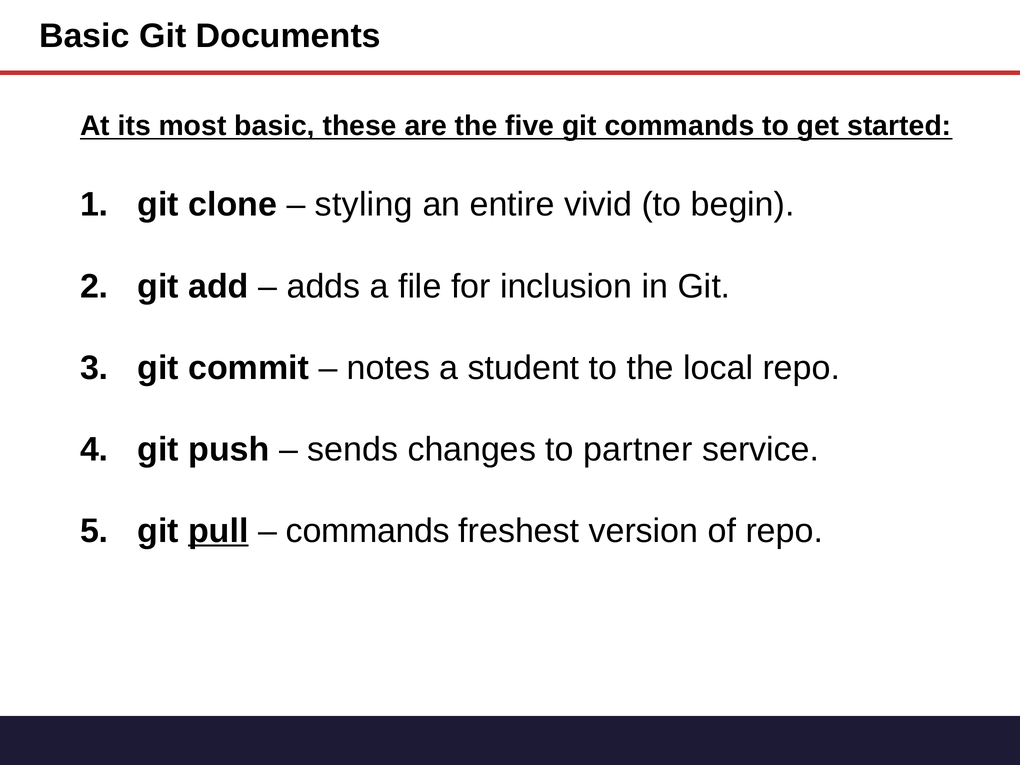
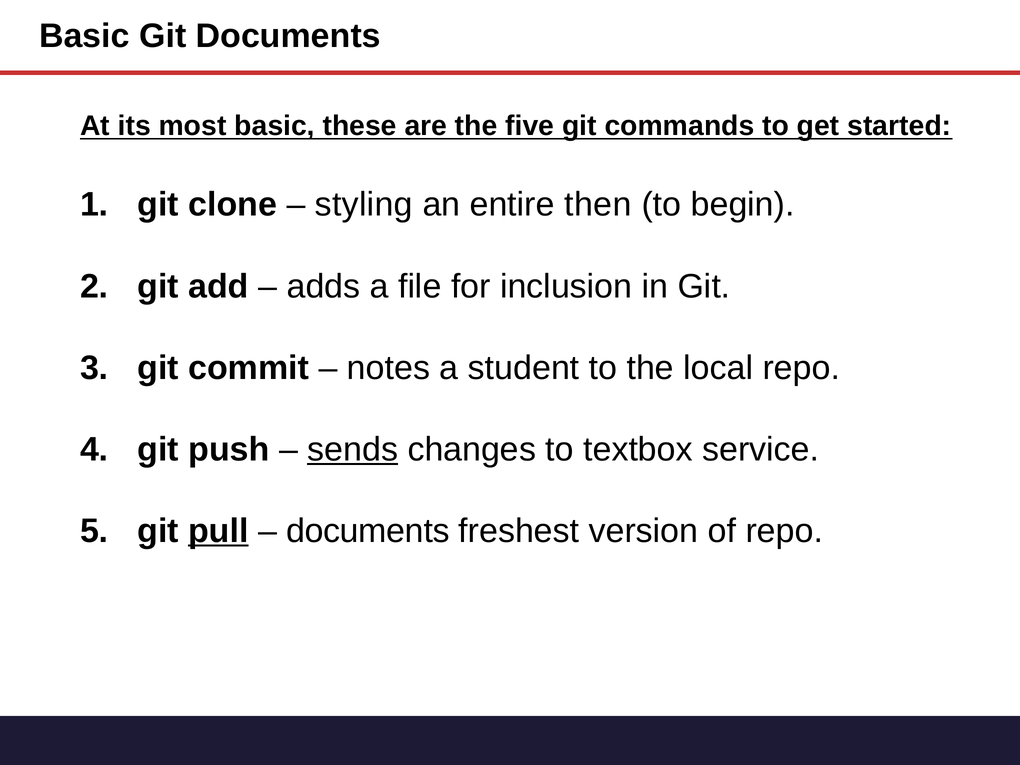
vivid: vivid -> then (598, 205)
sends underline: none -> present (353, 450)
partner: partner -> textbox (638, 450)
commands: commands -> documents (368, 531)
